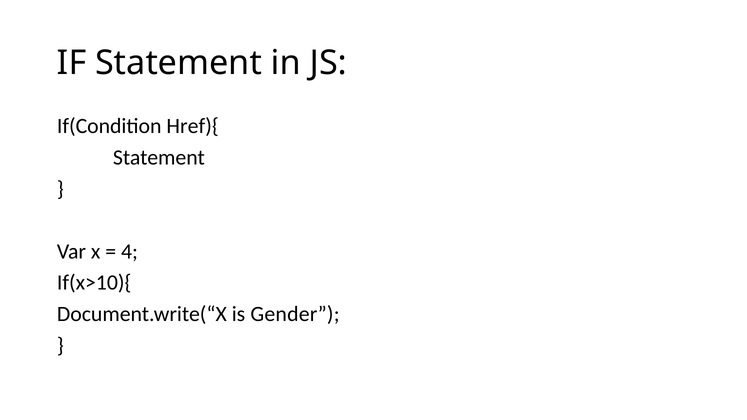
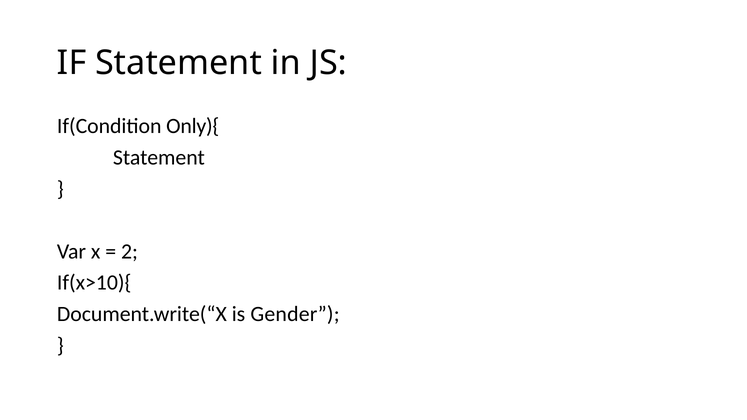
Href){: Href){ -> Only){ (193, 126)
4: 4 -> 2 (129, 252)
